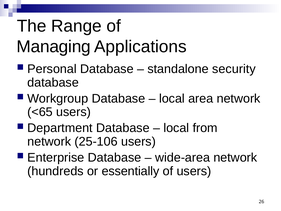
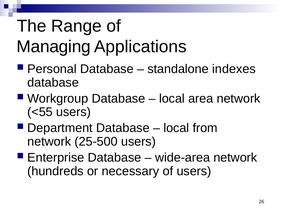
security: security -> indexes (234, 69)
<65: <65 -> <55 (40, 112)
25-106: 25-106 -> 25-500 (96, 141)
essentially: essentially -> necessary (130, 171)
